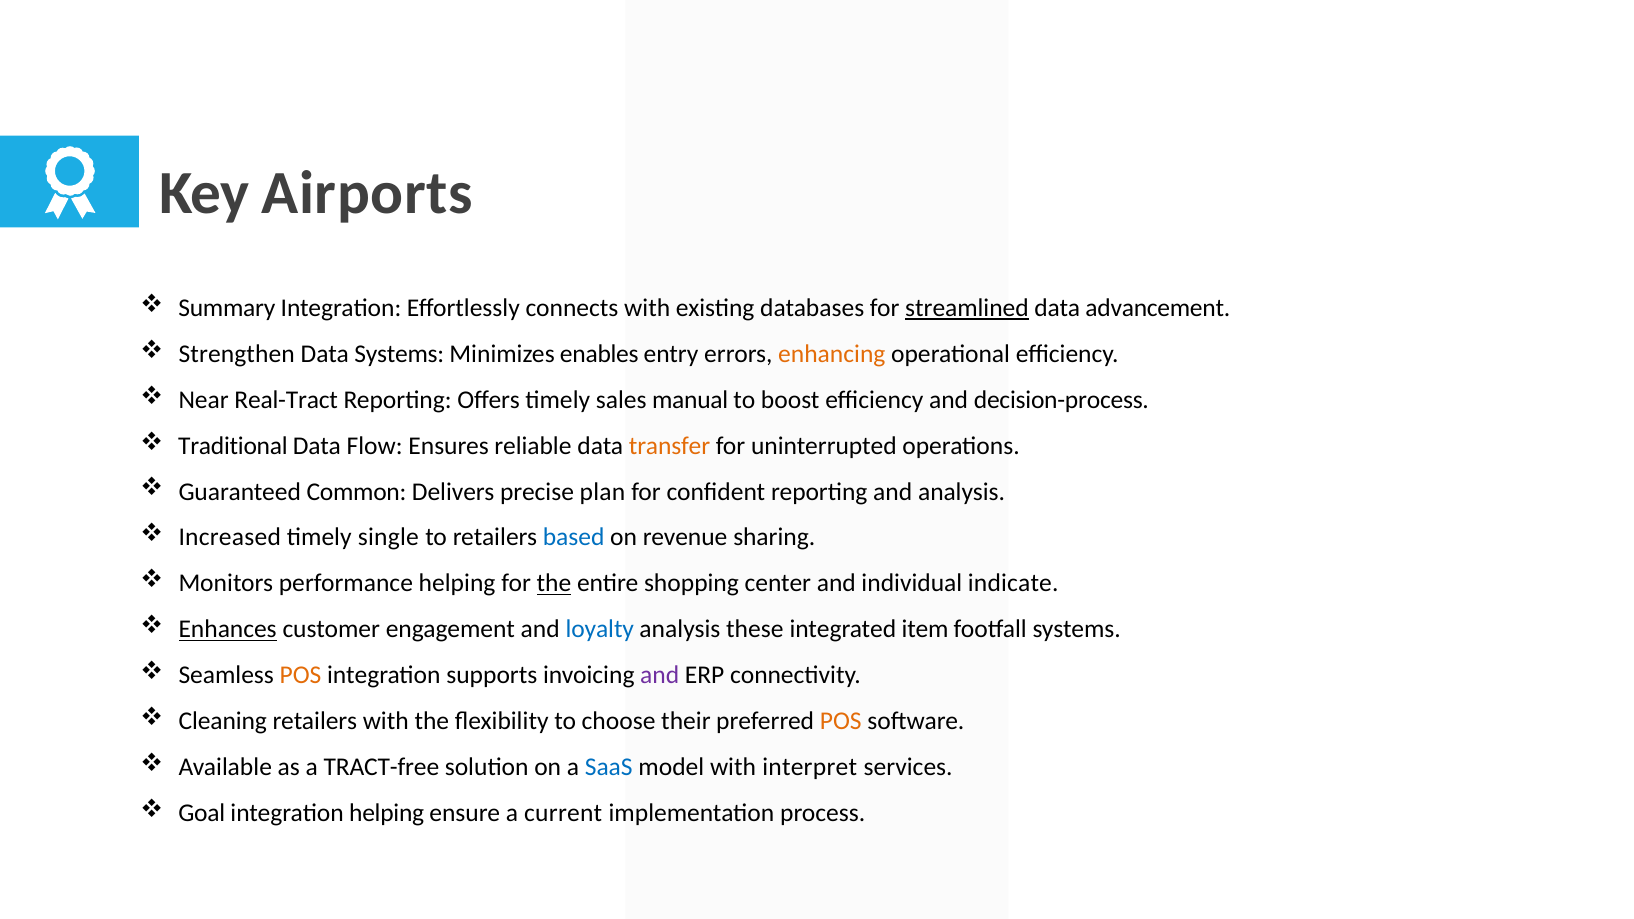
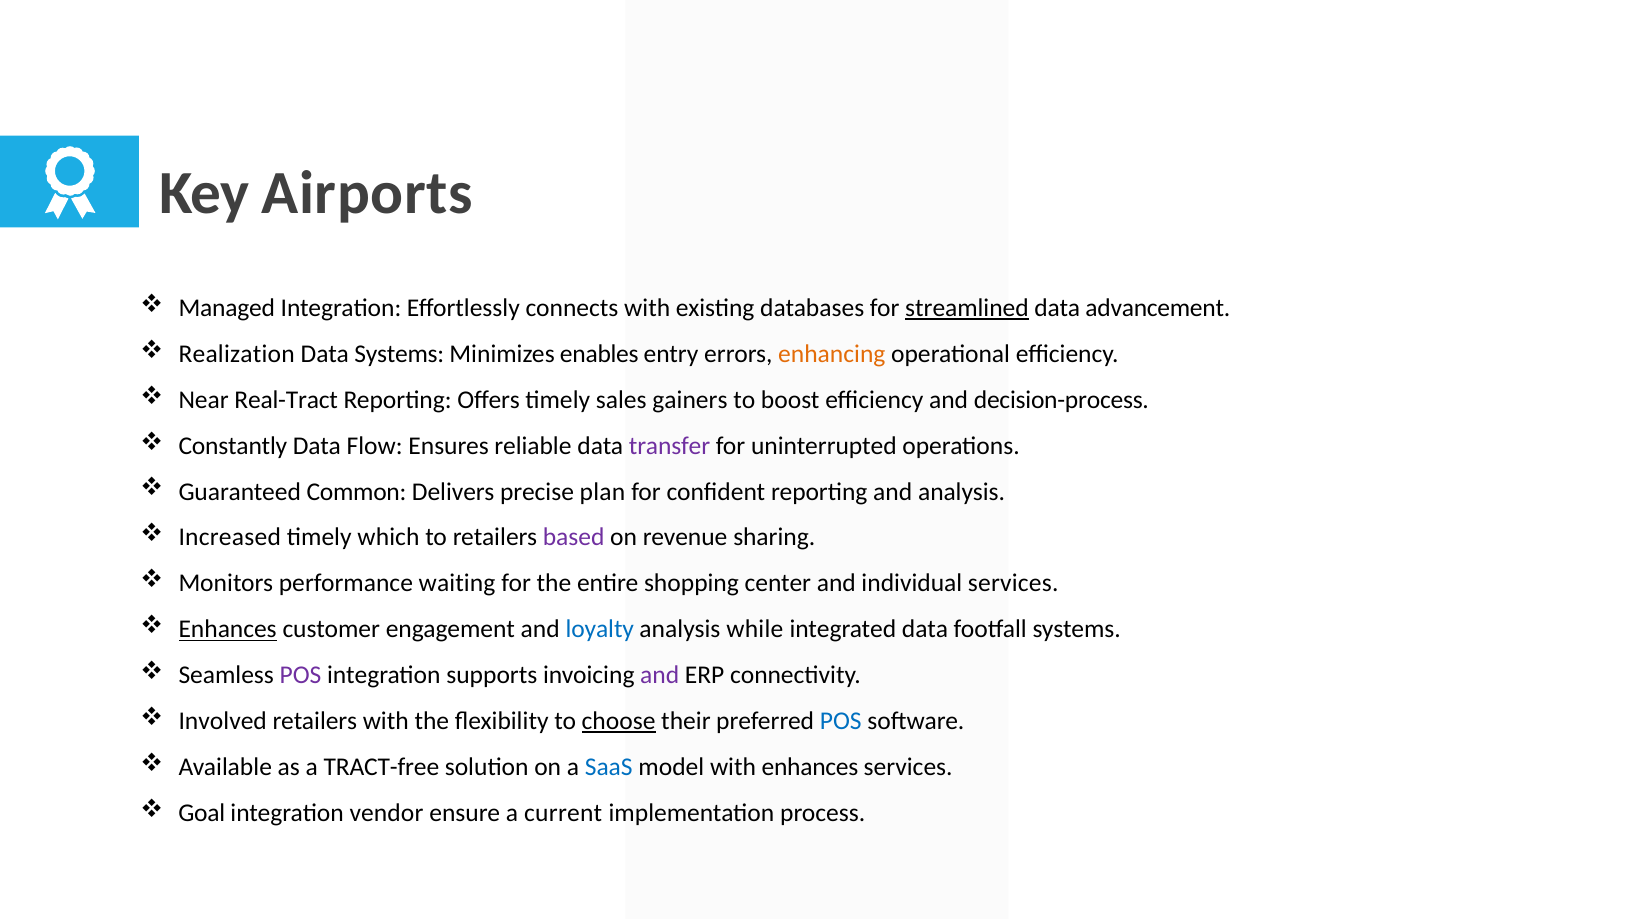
Summary: Summary -> Managed (227, 308)
Strengthen: Strengthen -> Realization (237, 354)
manual: manual -> gainers (690, 400)
Traditional: Traditional -> Constantly (233, 446)
transfer colour: orange -> purple (670, 446)
single: single -> which (388, 538)
based colour: blue -> purple (574, 538)
performance helping: helping -> waiting (457, 584)
the underline: present -> none (554, 584)
individual indicate: indicate -> services (1013, 584)
these: these -> while (755, 630)
integrated item: item -> data (925, 630)
POS colour: orange -> purple (301, 675)
Cleaning: Cleaning -> Involved (223, 721)
choose underline: none -> present (619, 721)
POS colour: orange -> blue (841, 721)
with interpret: interpret -> enhances (810, 767)
integration helping: helping -> vendor (386, 813)
